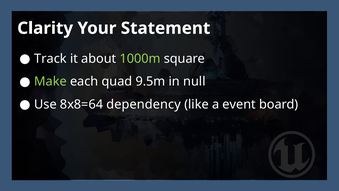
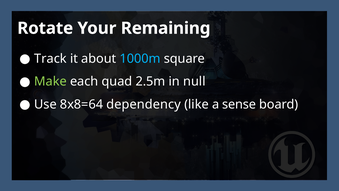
Clarity: Clarity -> Rotate (45, 28)
Statement: Statement -> Remaining (166, 28)
1000m colour: light green -> light blue (140, 58)
9.5m: 9.5m -> 2.5m (150, 81)
event: event -> sense (239, 104)
